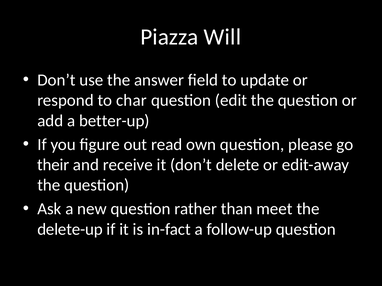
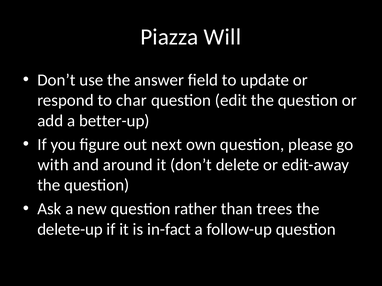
read: read -> next (167, 145)
their: their -> with (53, 165)
receive: receive -> around (128, 165)
meet: meet -> trees (274, 209)
